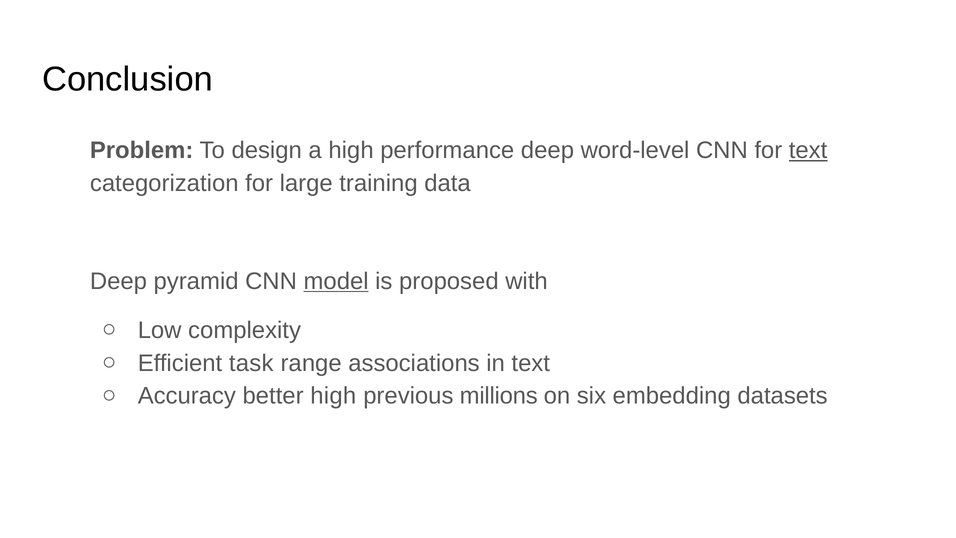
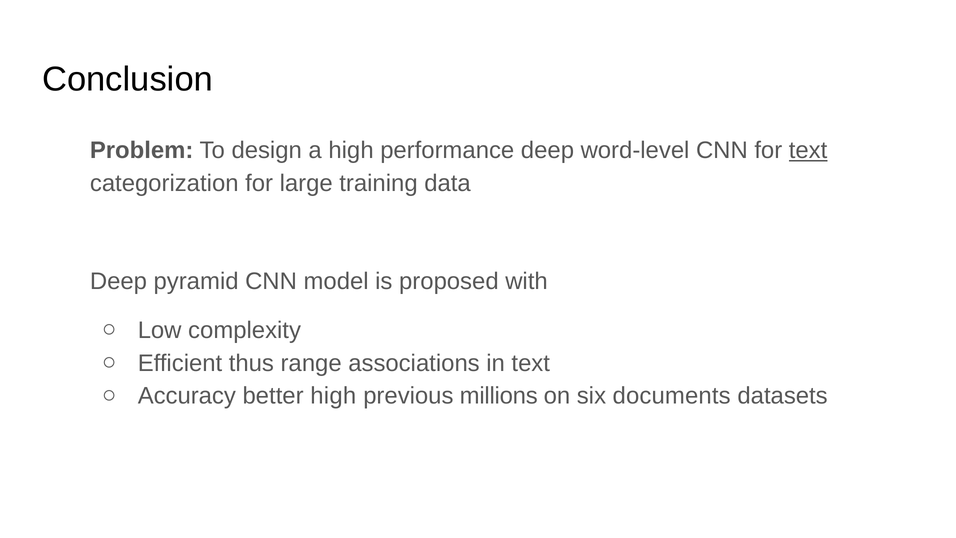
model underline: present -> none (336, 281)
task: task -> thus (251, 363)
embedding: embedding -> documents (672, 396)
